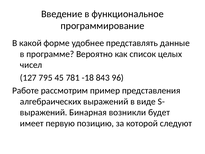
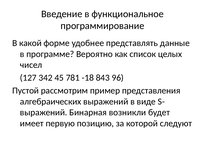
795: 795 -> 342 (46, 78)
Работе: Работе -> Пустой (26, 90)
